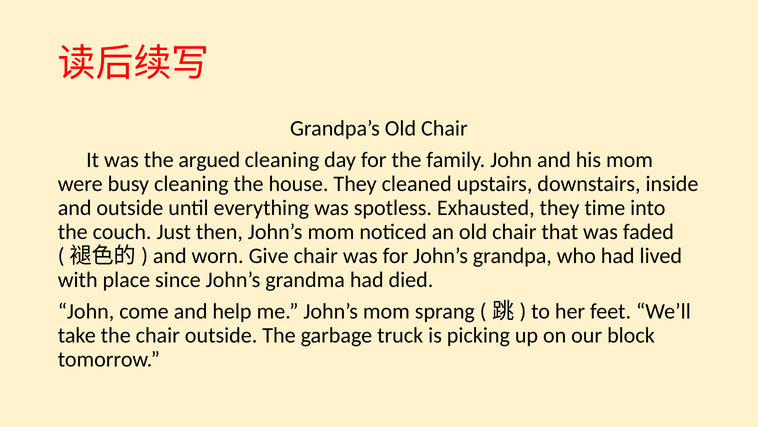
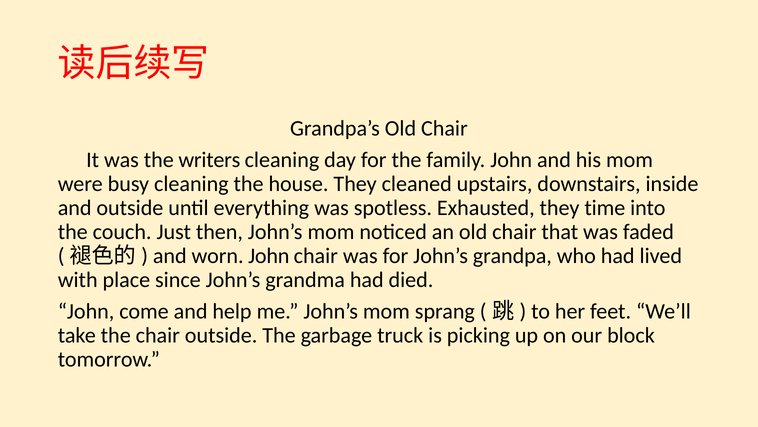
argued: argued -> writers (209, 160)
worn Give: Give -> John (269, 255)
